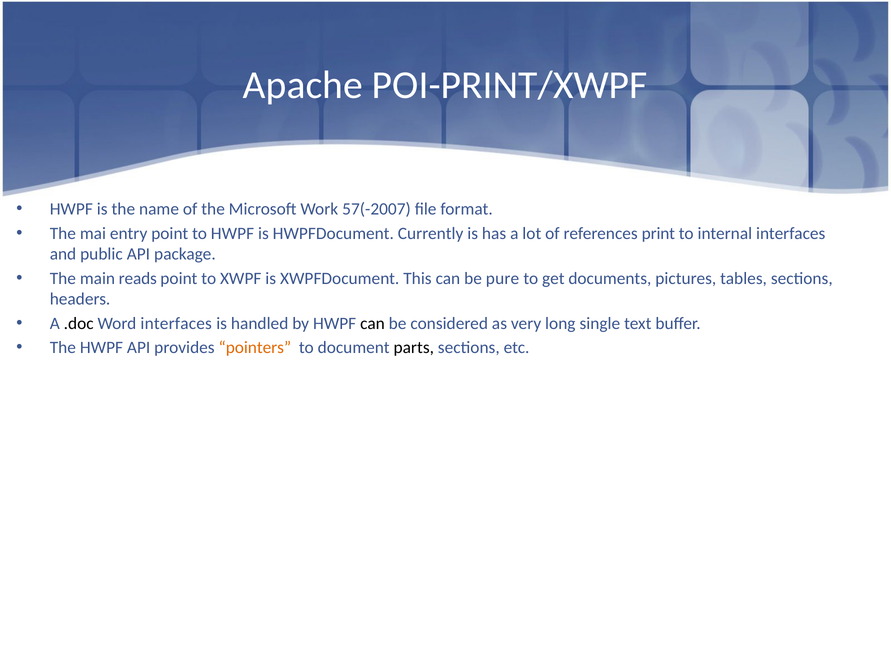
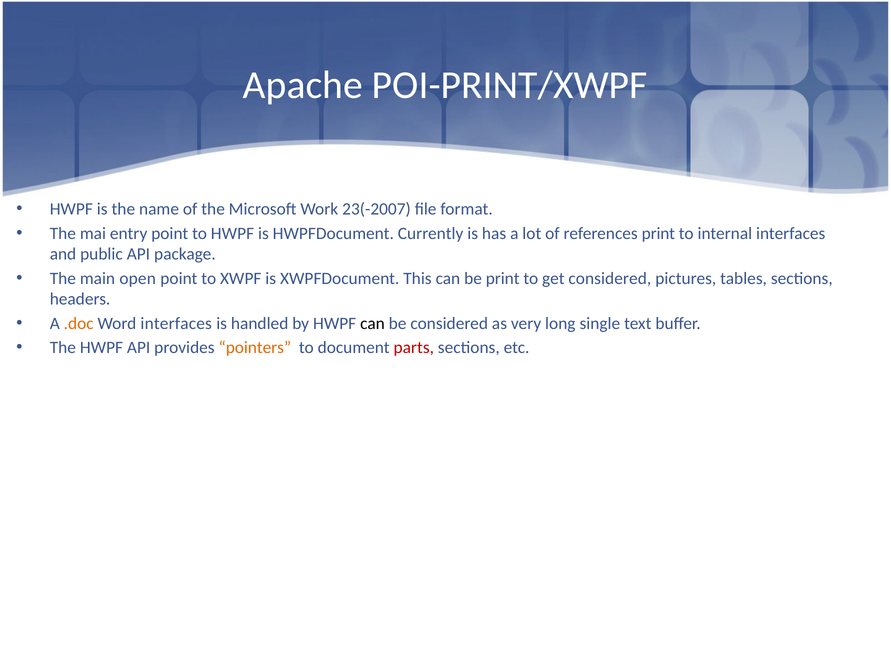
57(-2007: 57(-2007 -> 23(-2007 (377, 209)
reads: reads -> open (138, 278)
be pure: pure -> print (503, 278)
get documents: documents -> considered (610, 278)
.doc colour: black -> orange (79, 324)
parts colour: black -> red (414, 348)
